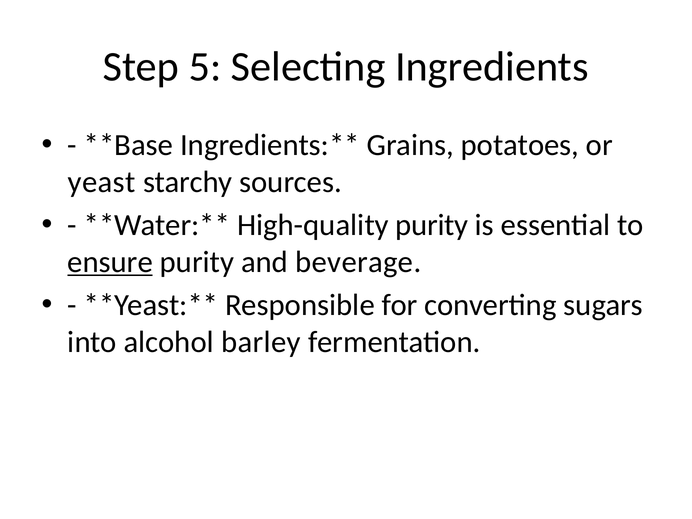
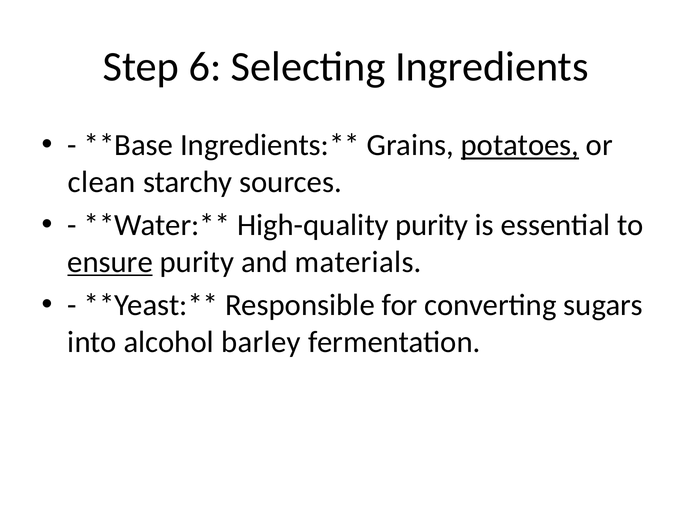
5: 5 -> 6 (205, 67)
potatoes underline: none -> present (520, 145)
yeast: yeast -> clean (102, 182)
beverage: beverage -> materials (358, 262)
